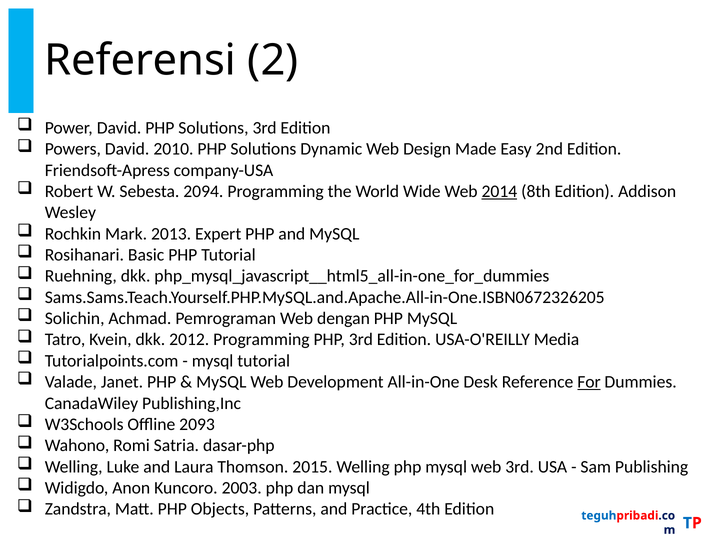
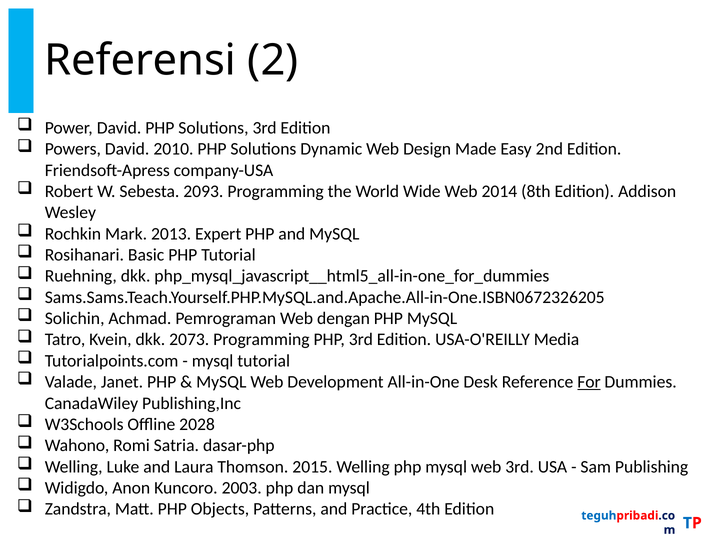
2094: 2094 -> 2093 (203, 191)
2014 underline: present -> none (499, 191)
2012: 2012 -> 2073 (189, 340)
2093: 2093 -> 2028 (197, 424)
